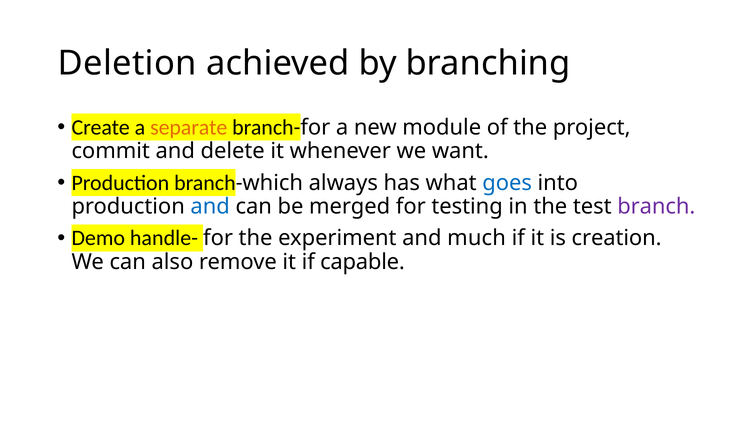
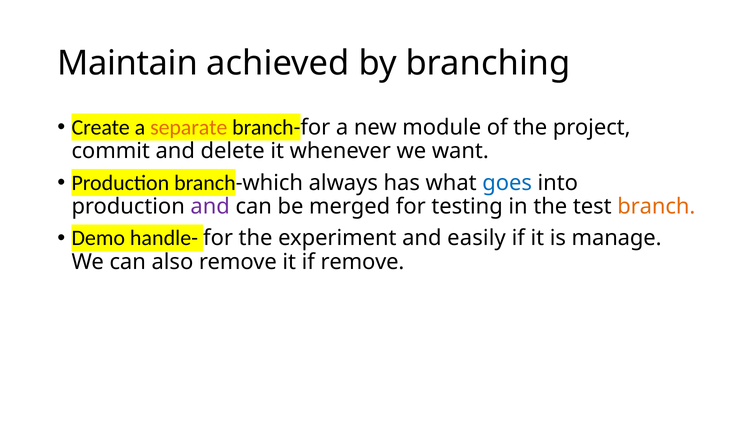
Deletion: Deletion -> Maintain (128, 63)
and colour: blue -> purple (210, 206)
branch colour: purple -> orange (656, 206)
much: much -> easily (477, 238)
creation: creation -> manage (617, 238)
if capable: capable -> remove (362, 262)
